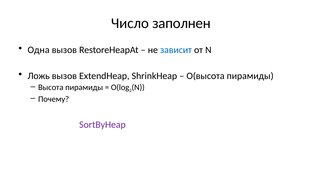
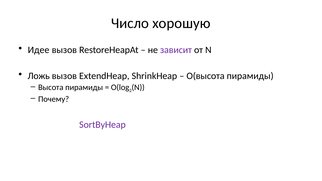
заполнен: заполнен -> хорошую (181, 23)
Одна: Одна -> Идее (39, 50)
зависит colour: blue -> purple (176, 50)
